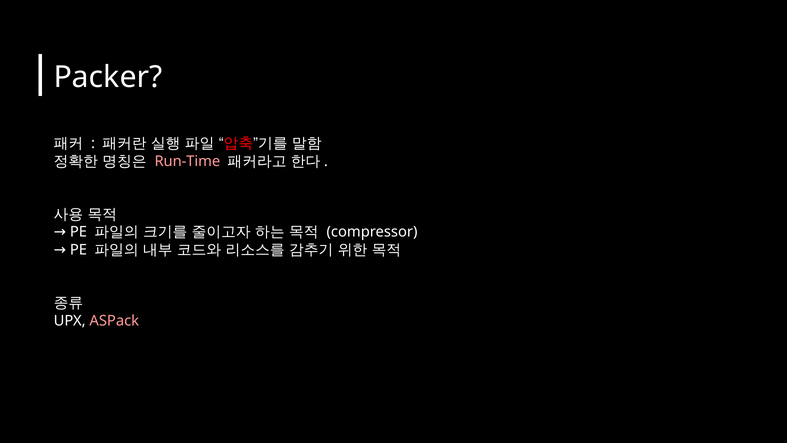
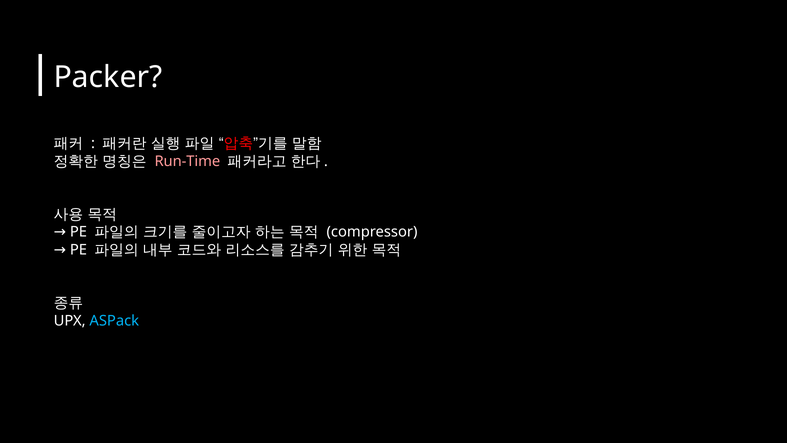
ASPack colour: pink -> light blue (114, 320)
